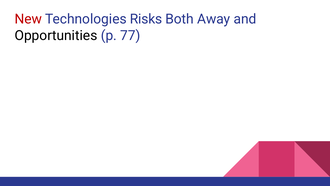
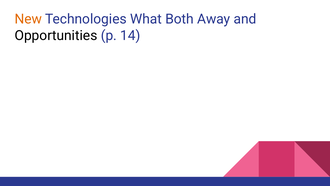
New colour: red -> orange (28, 19)
Risks: Risks -> What (146, 19)
77: 77 -> 14 (130, 36)
